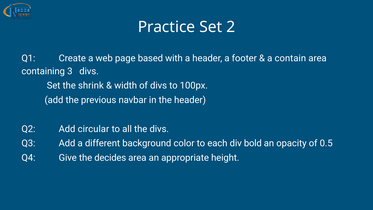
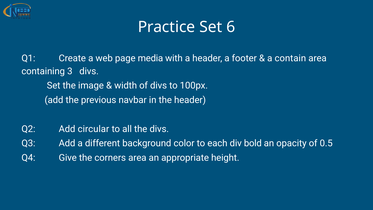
2: 2 -> 6 (231, 27)
based: based -> media (150, 58)
shrink: shrink -> image (91, 86)
decides: decides -> corners (110, 158)
